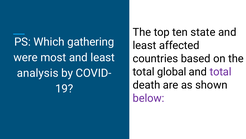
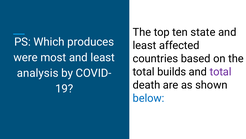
gathering: gathering -> produces (91, 42)
global: global -> builds (172, 72)
below colour: purple -> blue (149, 98)
